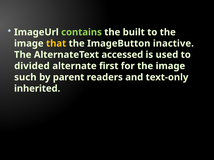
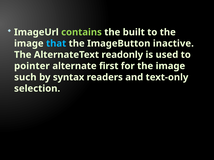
that colour: yellow -> light blue (56, 44)
accessed: accessed -> readonly (122, 55)
divided: divided -> pointer (32, 66)
parent: parent -> syntax (69, 77)
inherited: inherited -> selection (37, 89)
